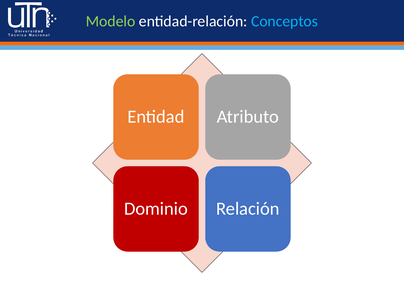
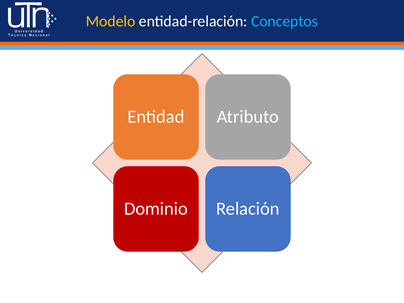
Modelo colour: light green -> yellow (111, 21)
